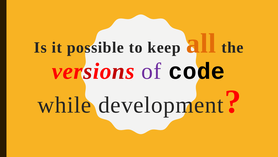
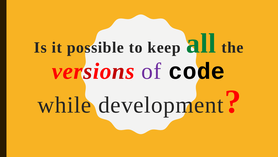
all colour: orange -> green (201, 43)
